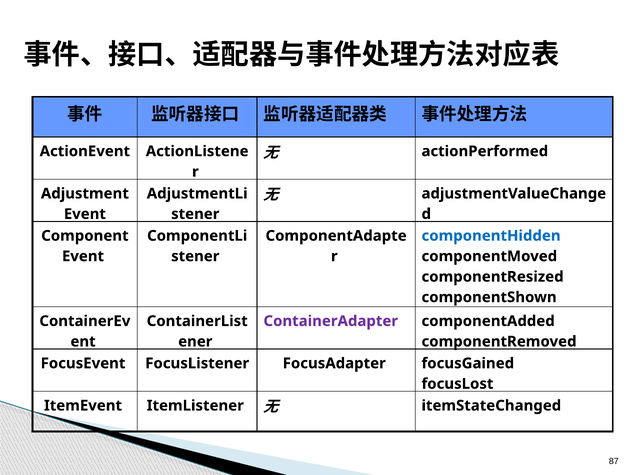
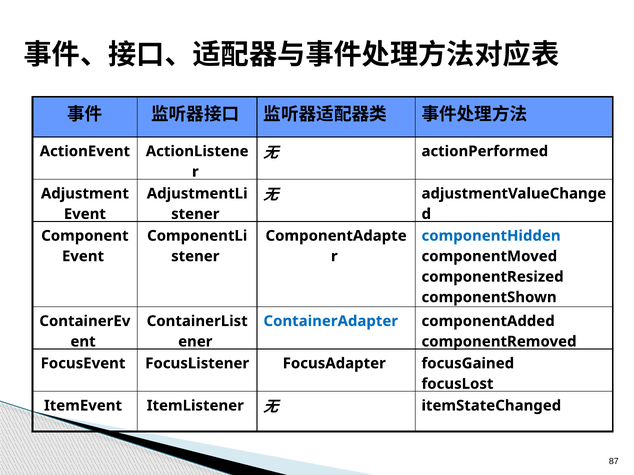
ContainerAdapter colour: purple -> blue (331, 321)
